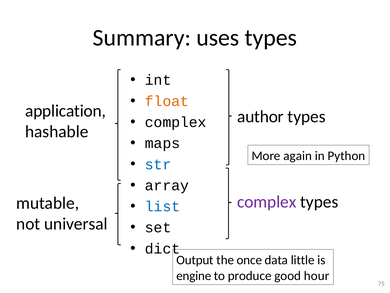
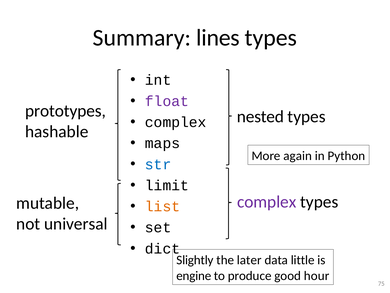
uses: uses -> lines (218, 38)
float colour: orange -> purple (167, 101)
application: application -> prototypes (65, 111)
author: author -> nested (260, 116)
array: array -> limit (167, 185)
list colour: blue -> orange (163, 206)
Output: Output -> Slightly (195, 260)
once: once -> later (249, 260)
